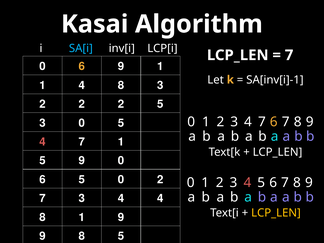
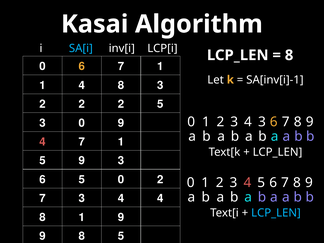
7: 7 -> 8 (289, 55)
0 6 9: 9 -> 7 (121, 66)
3 4 7: 7 -> 3 (262, 122)
0 5: 5 -> 9 (121, 123)
9 0: 0 -> 3 (121, 161)
LCP_LEN colour: yellow -> light blue (276, 213)
